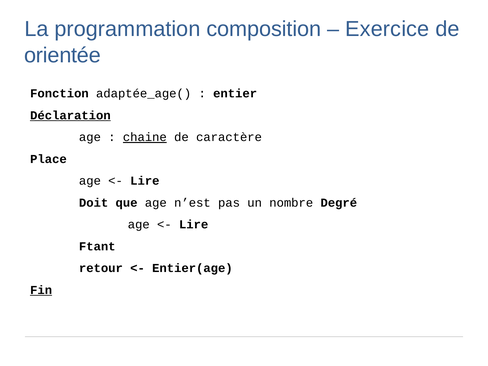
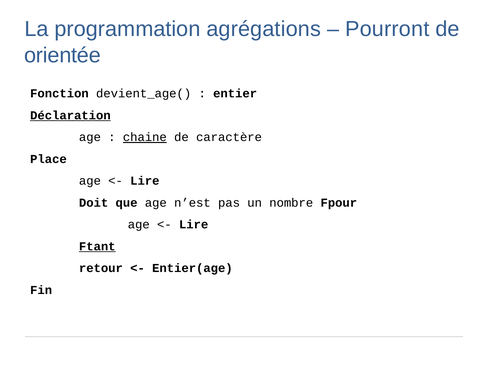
composition: composition -> agrégations (264, 29)
Exercice: Exercice -> Pourront (387, 29)
adaptée_age(: adaptée_age( -> devient_age( (144, 94)
Degré: Degré -> Fpour (339, 203)
Ftant underline: none -> present (97, 246)
Fin underline: present -> none (41, 290)
